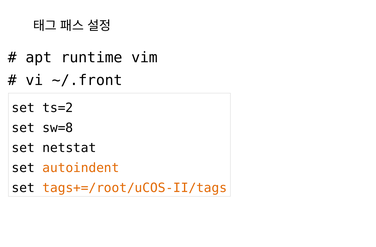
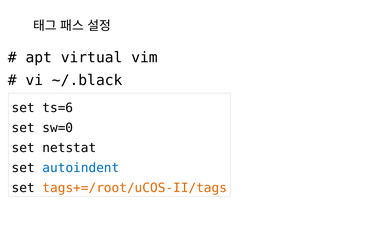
runtime: runtime -> virtual (92, 57)
~/.front: ~/.front -> ~/.black (87, 80)
ts=2: ts=2 -> ts=6 (58, 108)
sw=8: sw=8 -> sw=0 (58, 128)
autoindent colour: orange -> blue (81, 168)
